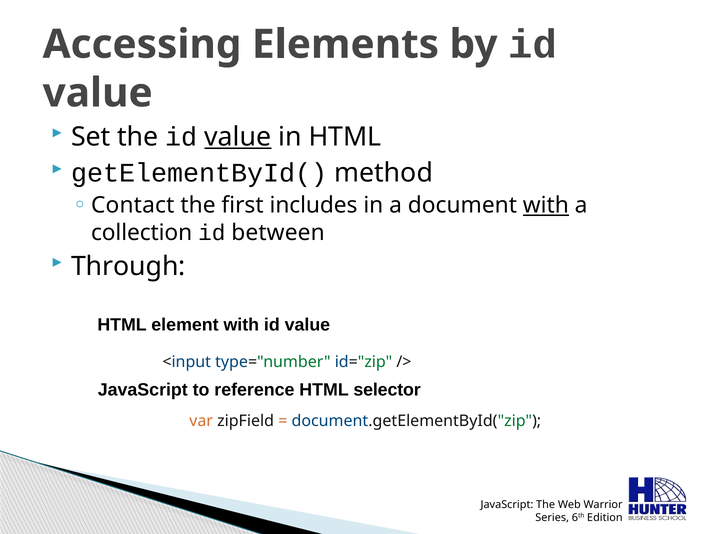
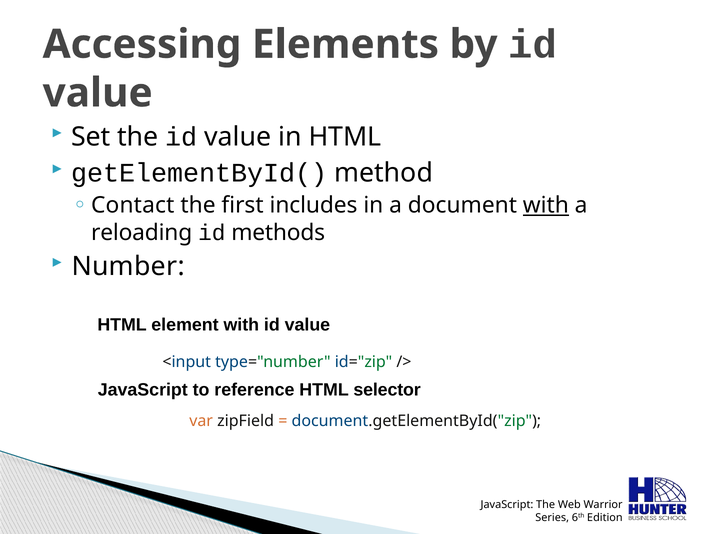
value underline: present -> none (238, 137)
collection: collection -> reloading (142, 233)
between: between -> methods (278, 233)
Through: Through -> Number (128, 267)
